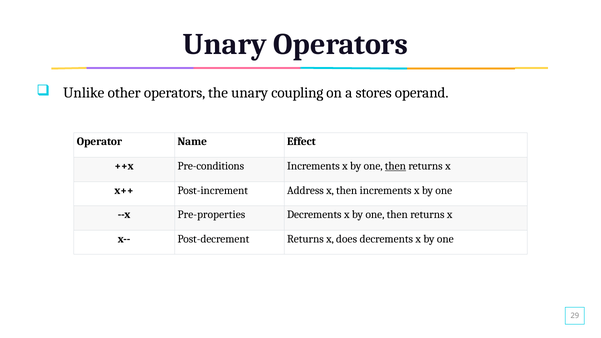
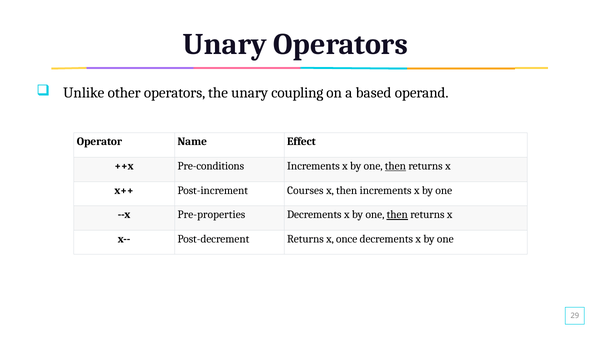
stores: stores -> based (374, 93)
Address: Address -> Courses (305, 190)
then underline: none -> present (397, 215)
does: does -> once (347, 239)
